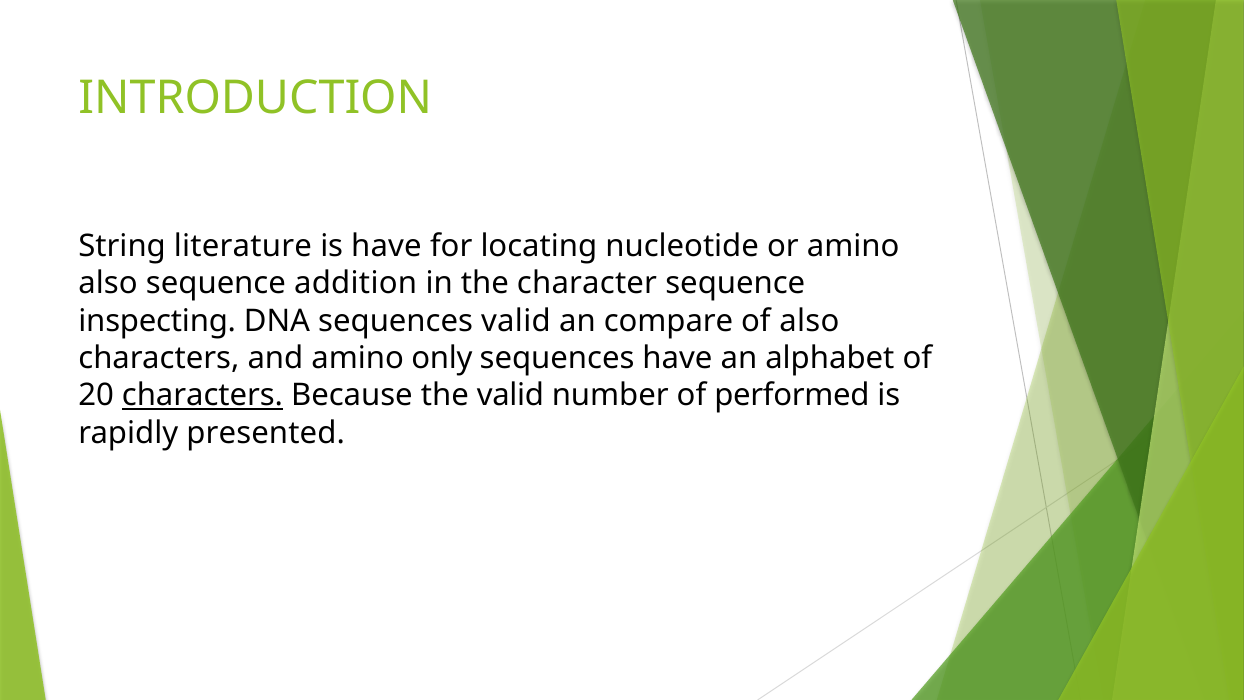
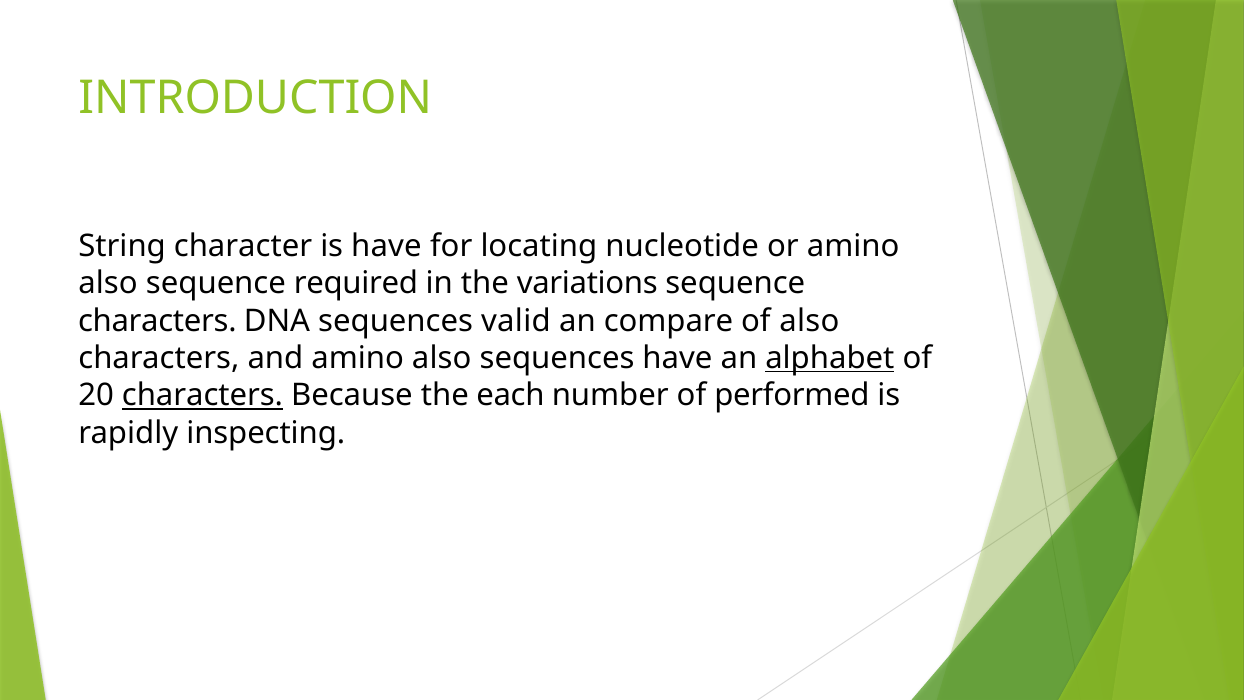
literature: literature -> character (243, 246)
addition: addition -> required (356, 283)
character: character -> variations (587, 283)
inspecting: inspecting -> characters (157, 321)
and amino only: only -> also (442, 358)
alphabet underline: none -> present (830, 358)
the valid: valid -> each (510, 395)
presented: presented -> inspecting (266, 433)
